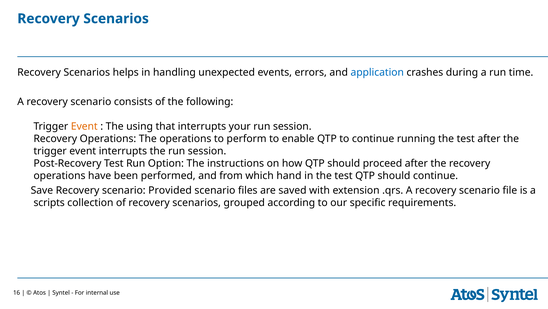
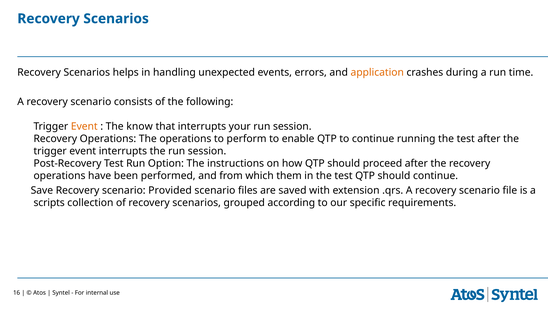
application colour: blue -> orange (377, 72)
using: using -> know (140, 126)
hand: hand -> them (289, 175)
